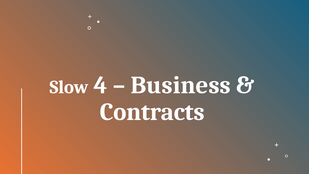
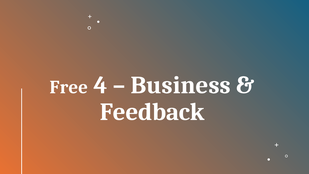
Slow: Slow -> Free (69, 87)
Contracts: Contracts -> Feedback (152, 112)
